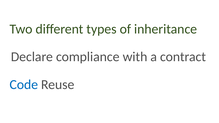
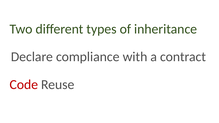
Code colour: blue -> red (24, 85)
